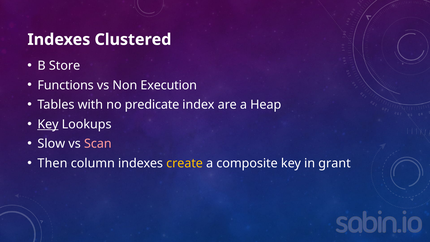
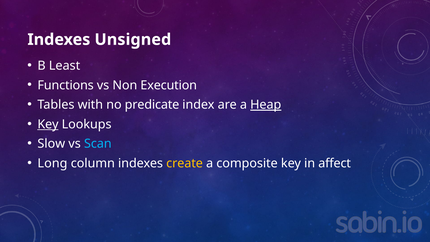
Clustered: Clustered -> Unsigned (133, 40)
Store: Store -> Least (65, 66)
Heap underline: none -> present (266, 105)
Scan colour: pink -> light blue (98, 144)
Then: Then -> Long (52, 163)
grant: grant -> affect (335, 163)
